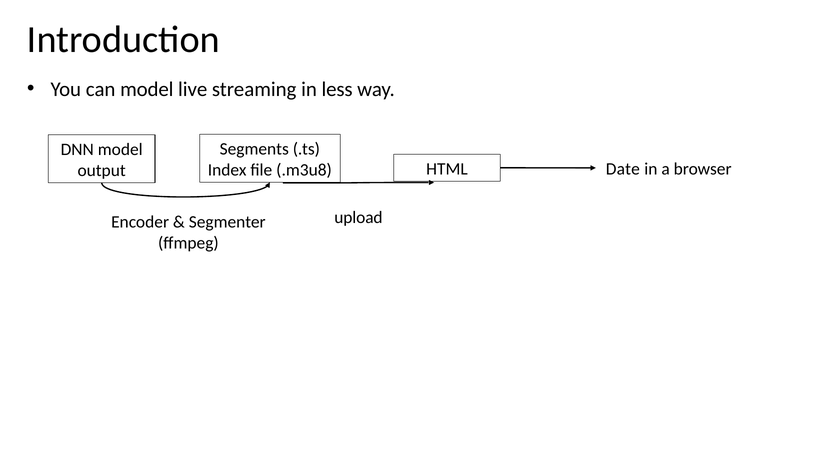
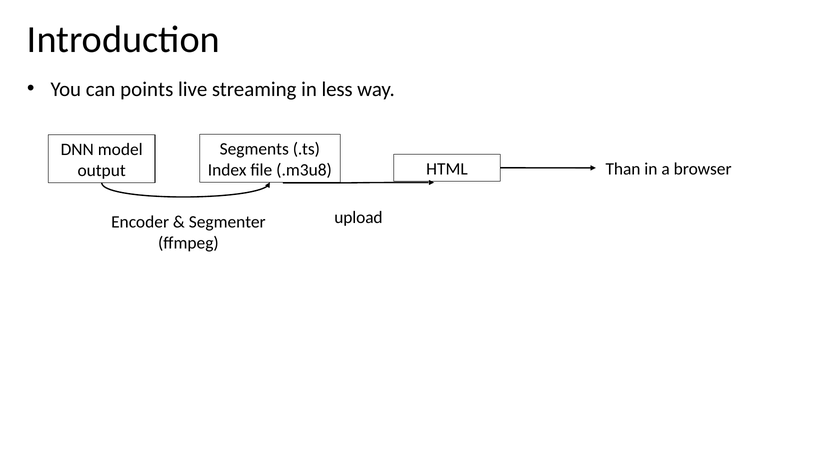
can model: model -> points (147, 89)
Date: Date -> Than (623, 169)
